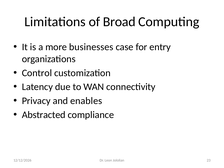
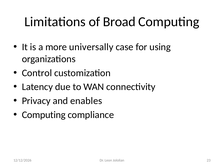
businesses: businesses -> universally (91, 47)
entry: entry -> using (160, 47)
Abstracted: Abstracted -> Computing (44, 115)
